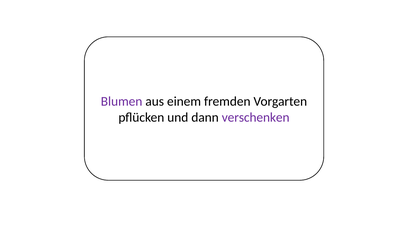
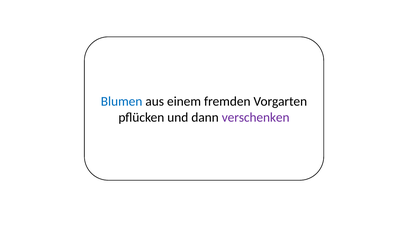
Blumen colour: purple -> blue (122, 101)
